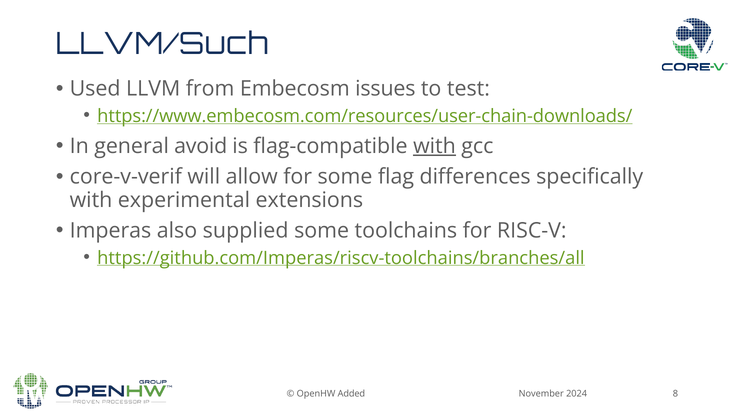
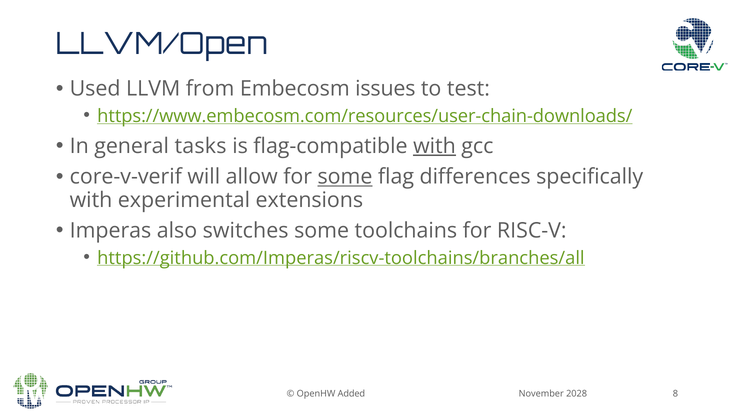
LLVM/Such: LLVM/Such -> LLVM/Open (162, 44)
avoid: avoid -> tasks (201, 146)
some underline: none -> present (345, 177)
supplied: supplied -> switches (246, 231)
2024: 2024 -> 2028 (577, 394)
